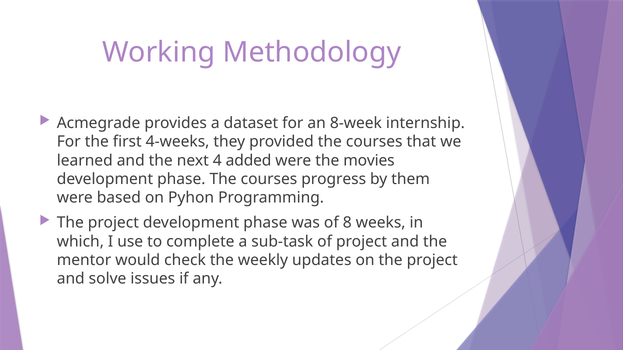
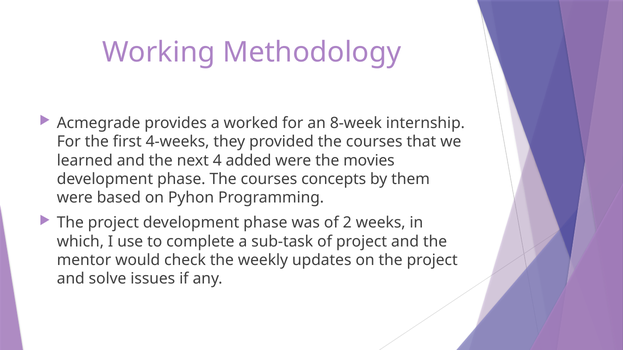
dataset: dataset -> worked (251, 123)
progress: progress -> concepts (334, 179)
8: 8 -> 2 (347, 223)
